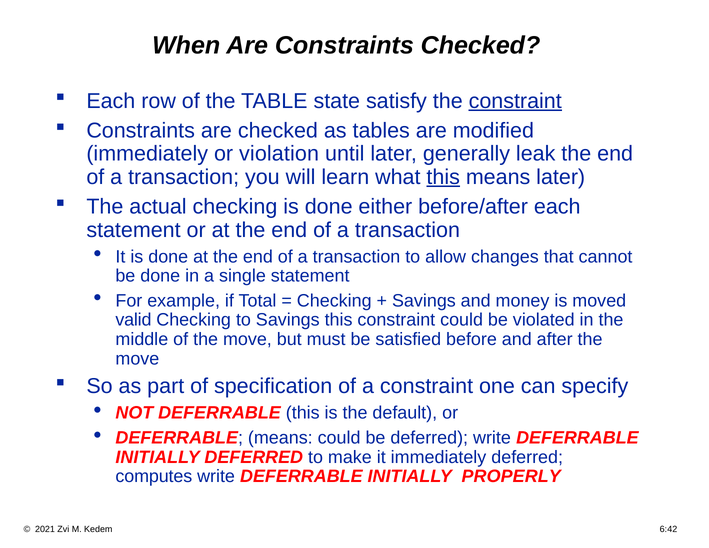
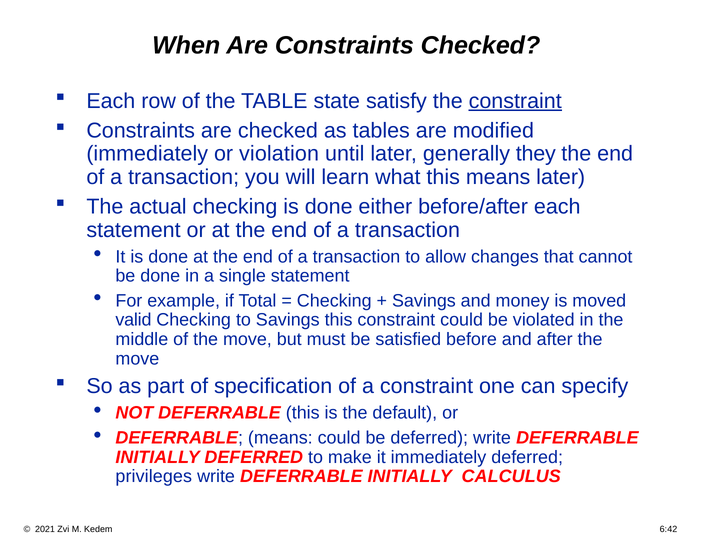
leak: leak -> they (536, 154)
this underline: present -> none (443, 177)
computes: computes -> privileges (154, 476)
PROPERLY: PROPERLY -> CALCULUS (511, 476)
